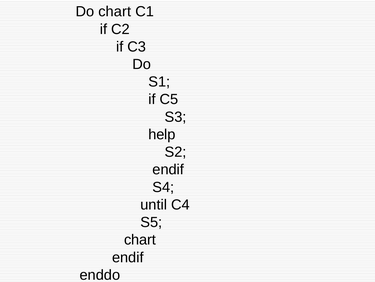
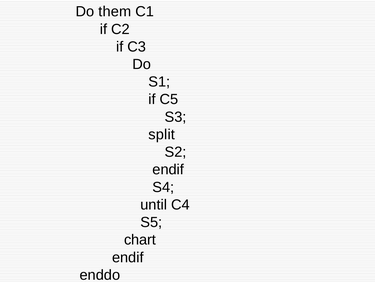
Do chart: chart -> them (115, 12)
help: help -> split (162, 134)
